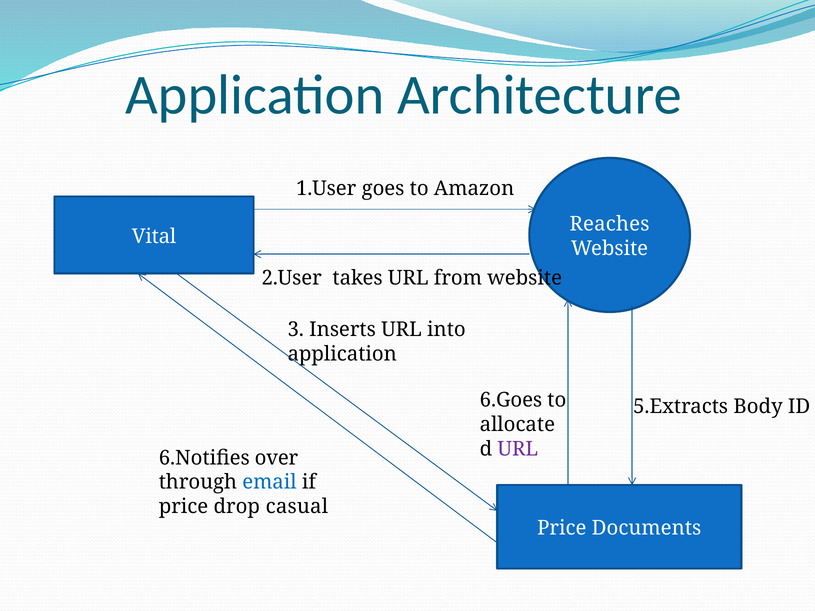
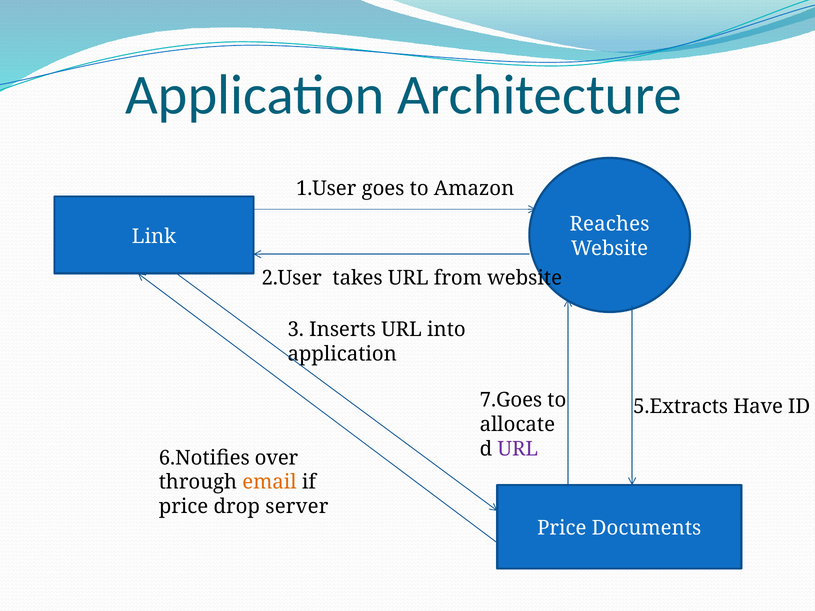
Vital: Vital -> Link (154, 236)
6.Goes: 6.Goes -> 7.Goes (511, 400)
Body: Body -> Have (758, 407)
email colour: blue -> orange (269, 482)
casual: casual -> server (297, 507)
